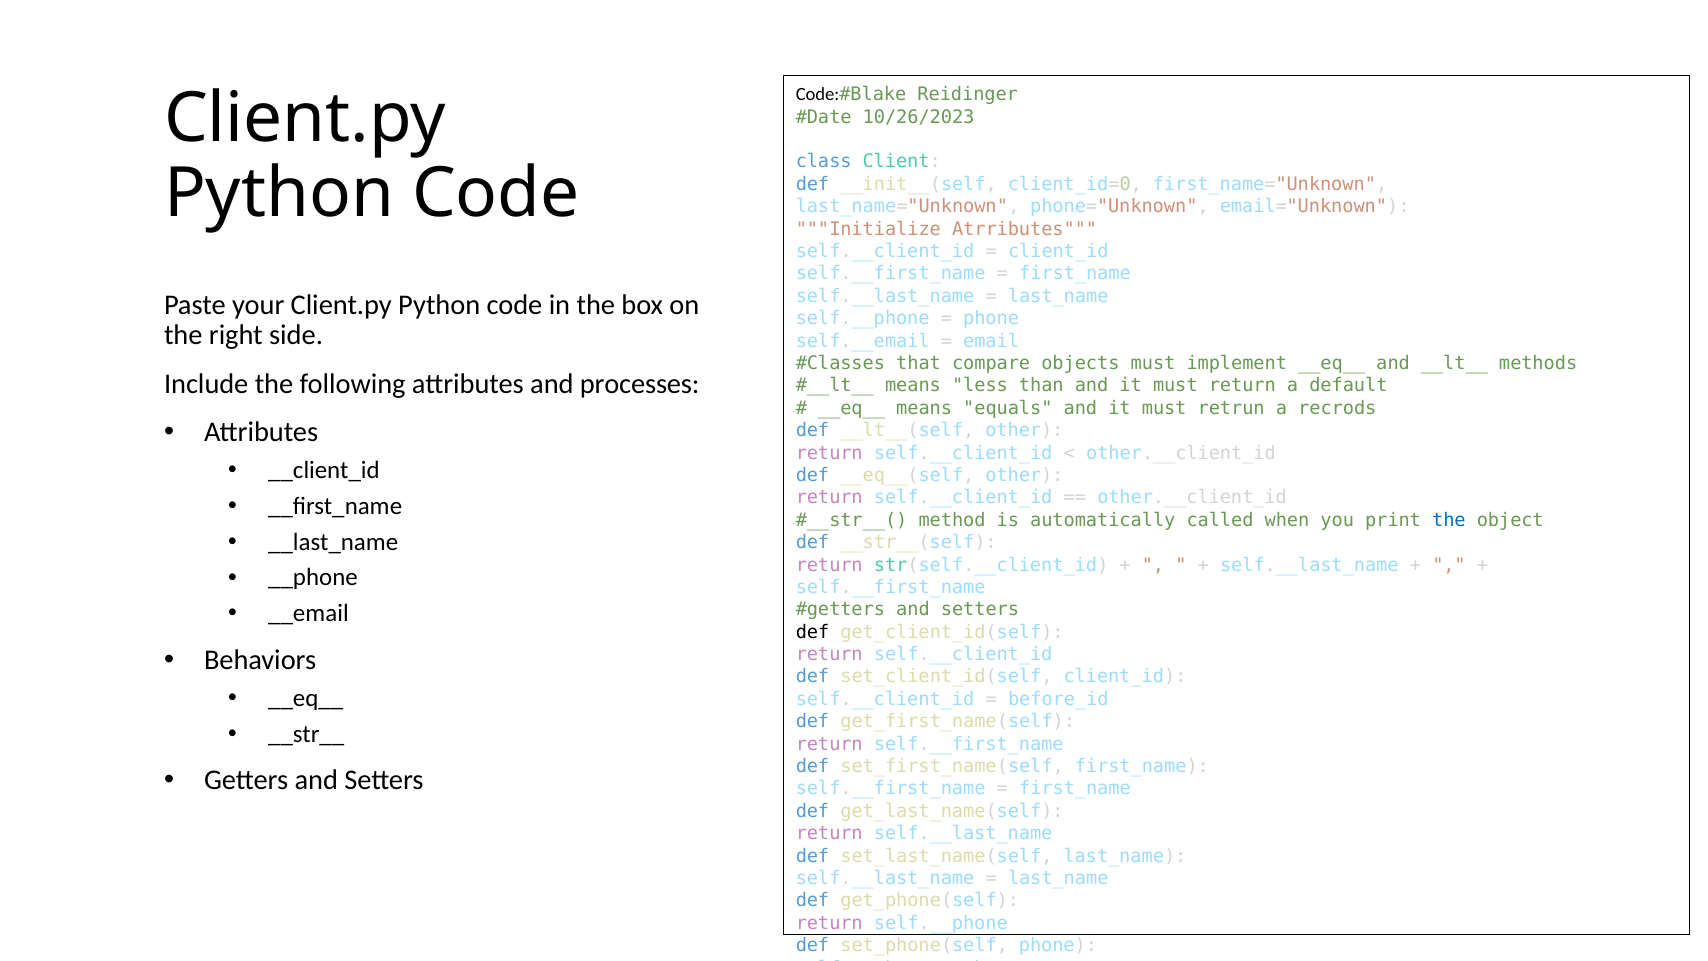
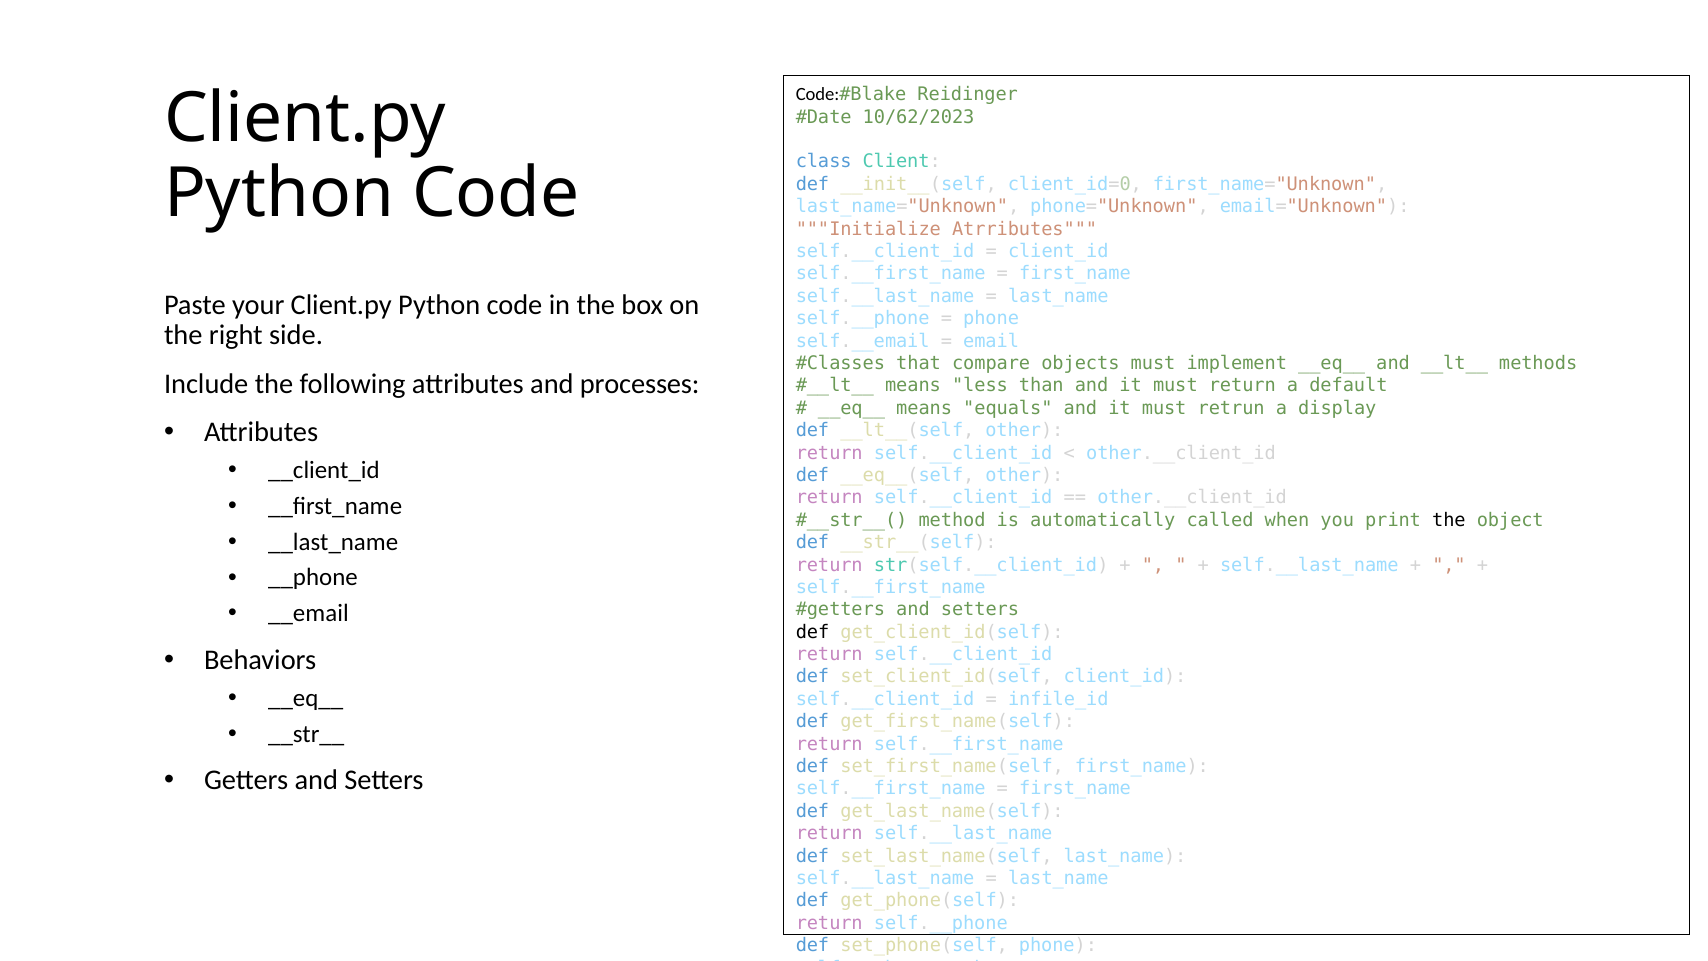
10/26/2023: 10/26/2023 -> 10/62/2023 (919, 117)
recrods: recrods -> display (1337, 408)
the colour: blue -> black (1449, 520)
before_id: before_id -> infile_id (1058, 699)
